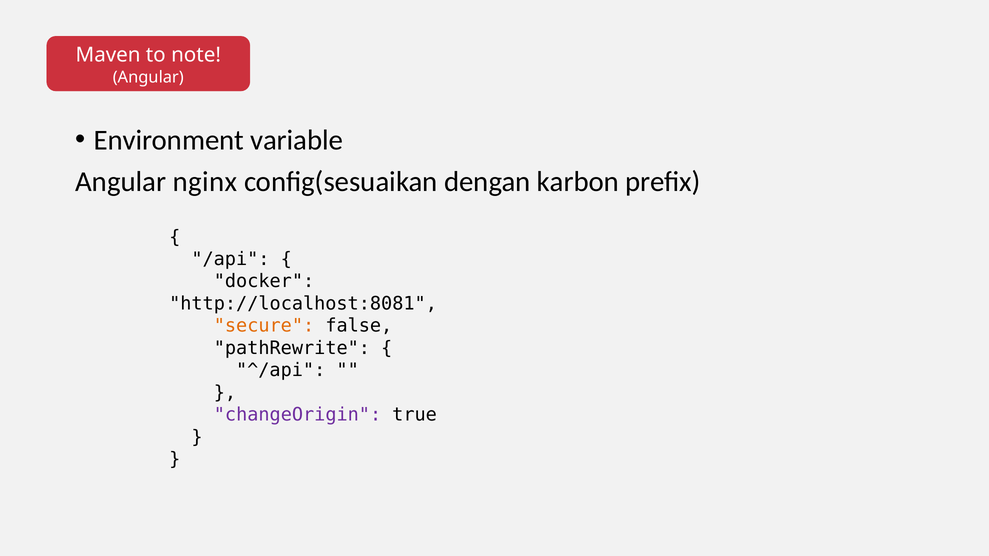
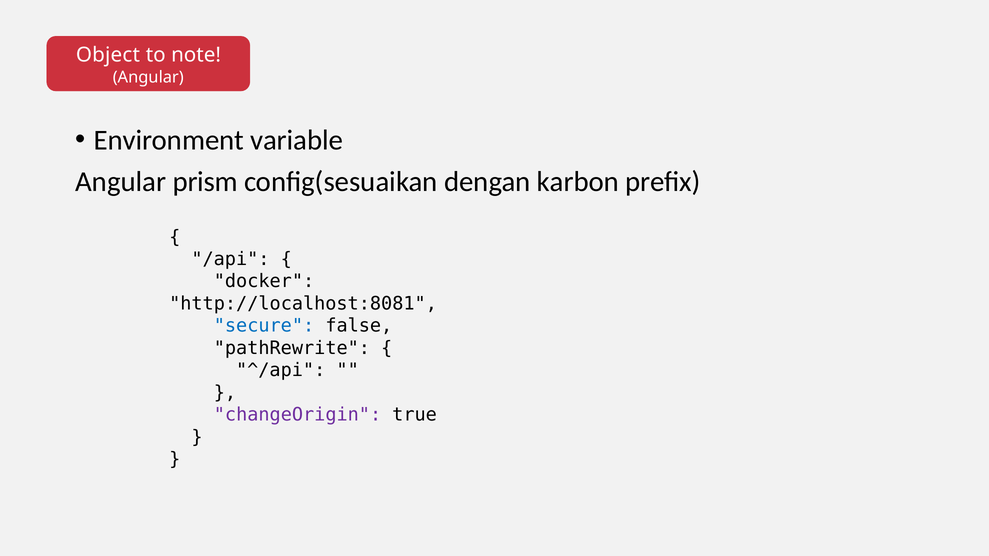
Maven: Maven -> Object (108, 55)
nginx: nginx -> prism (205, 182)
secure colour: orange -> blue (264, 326)
